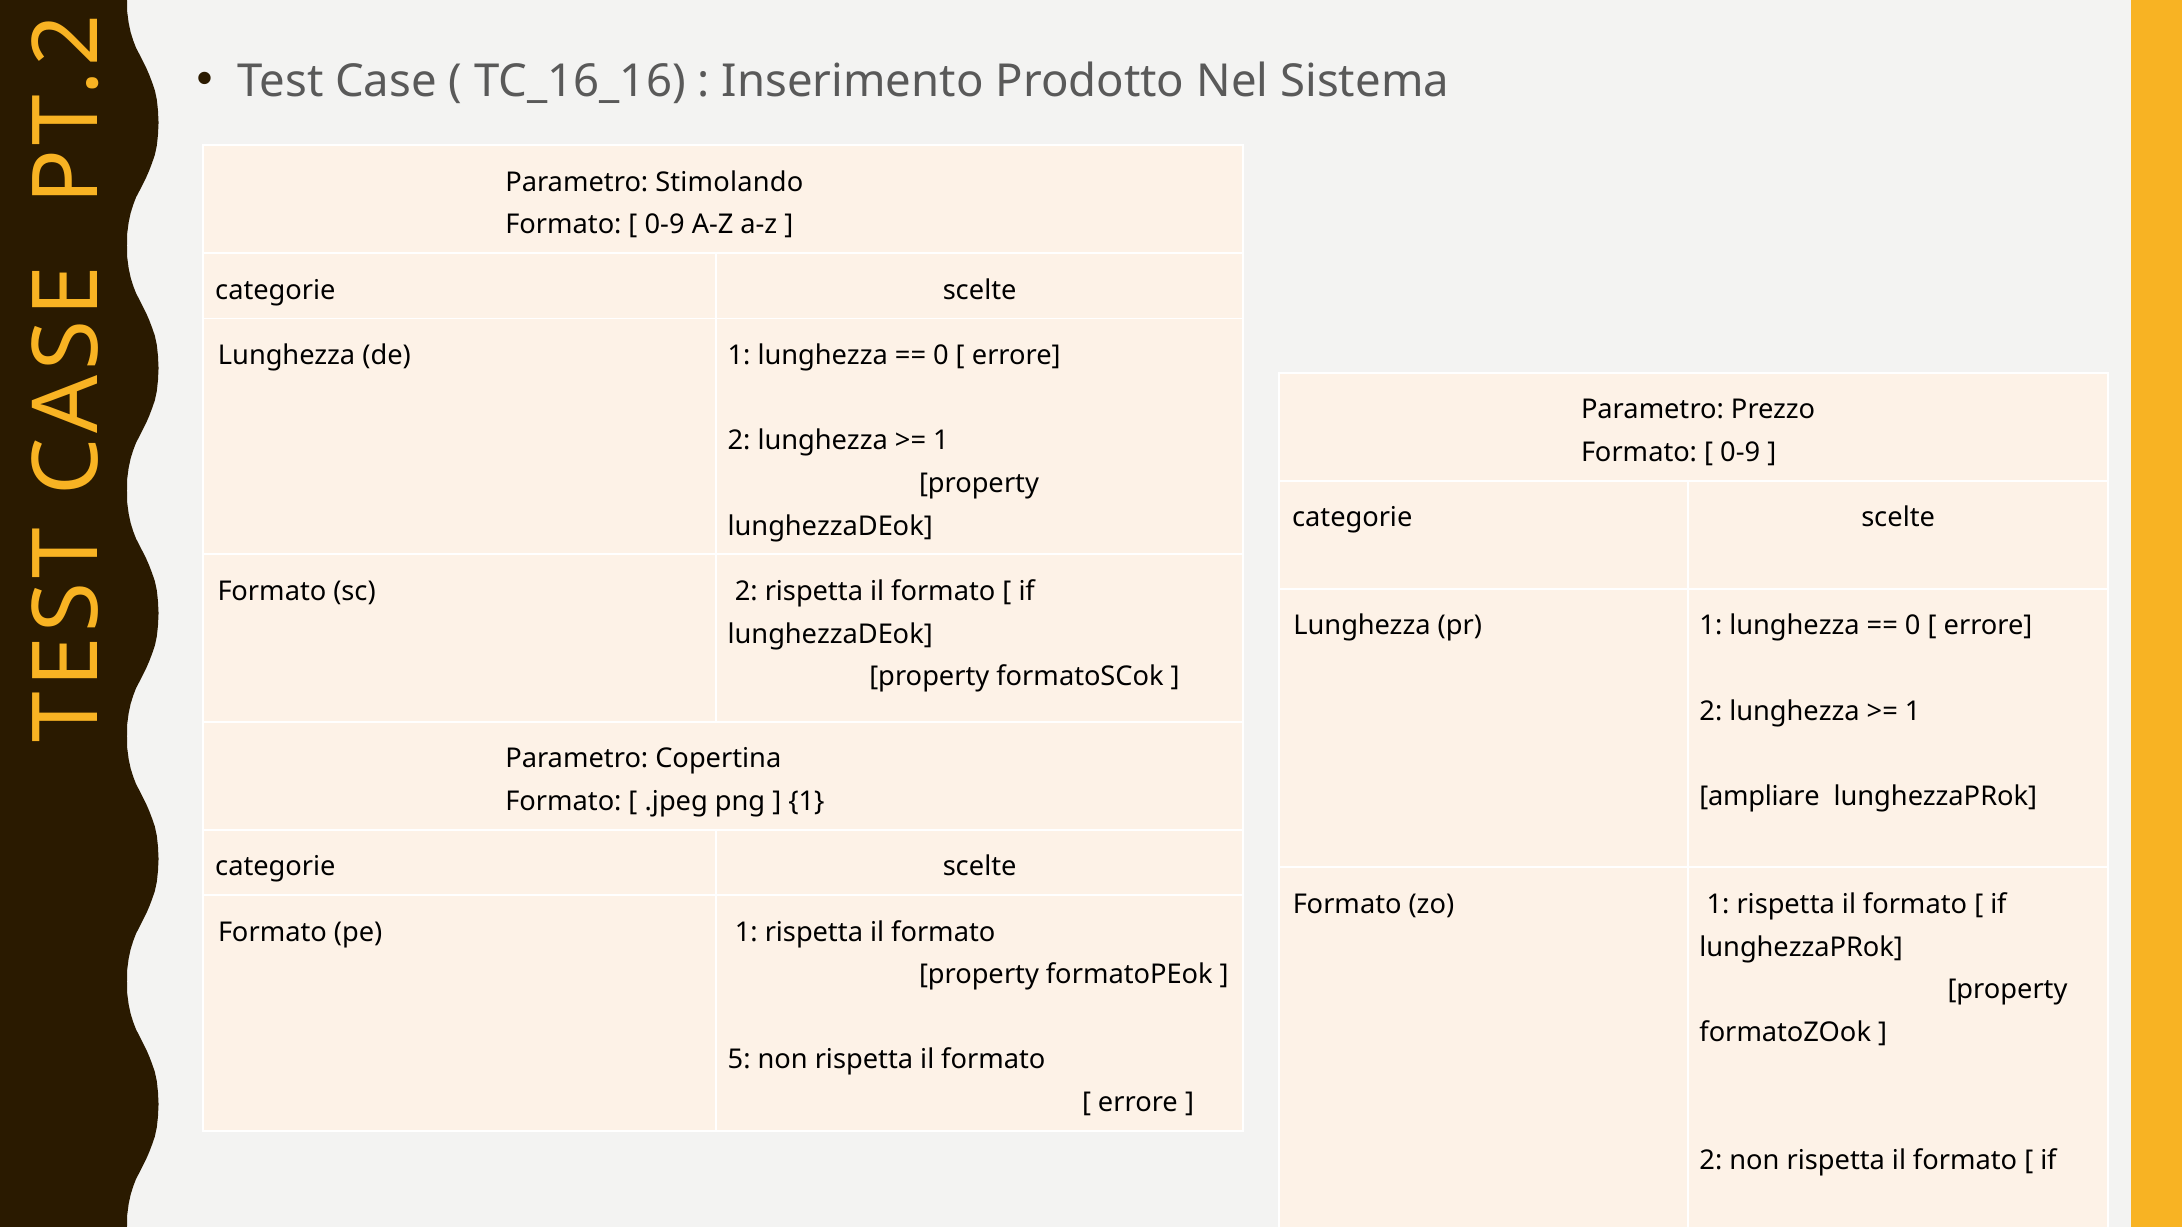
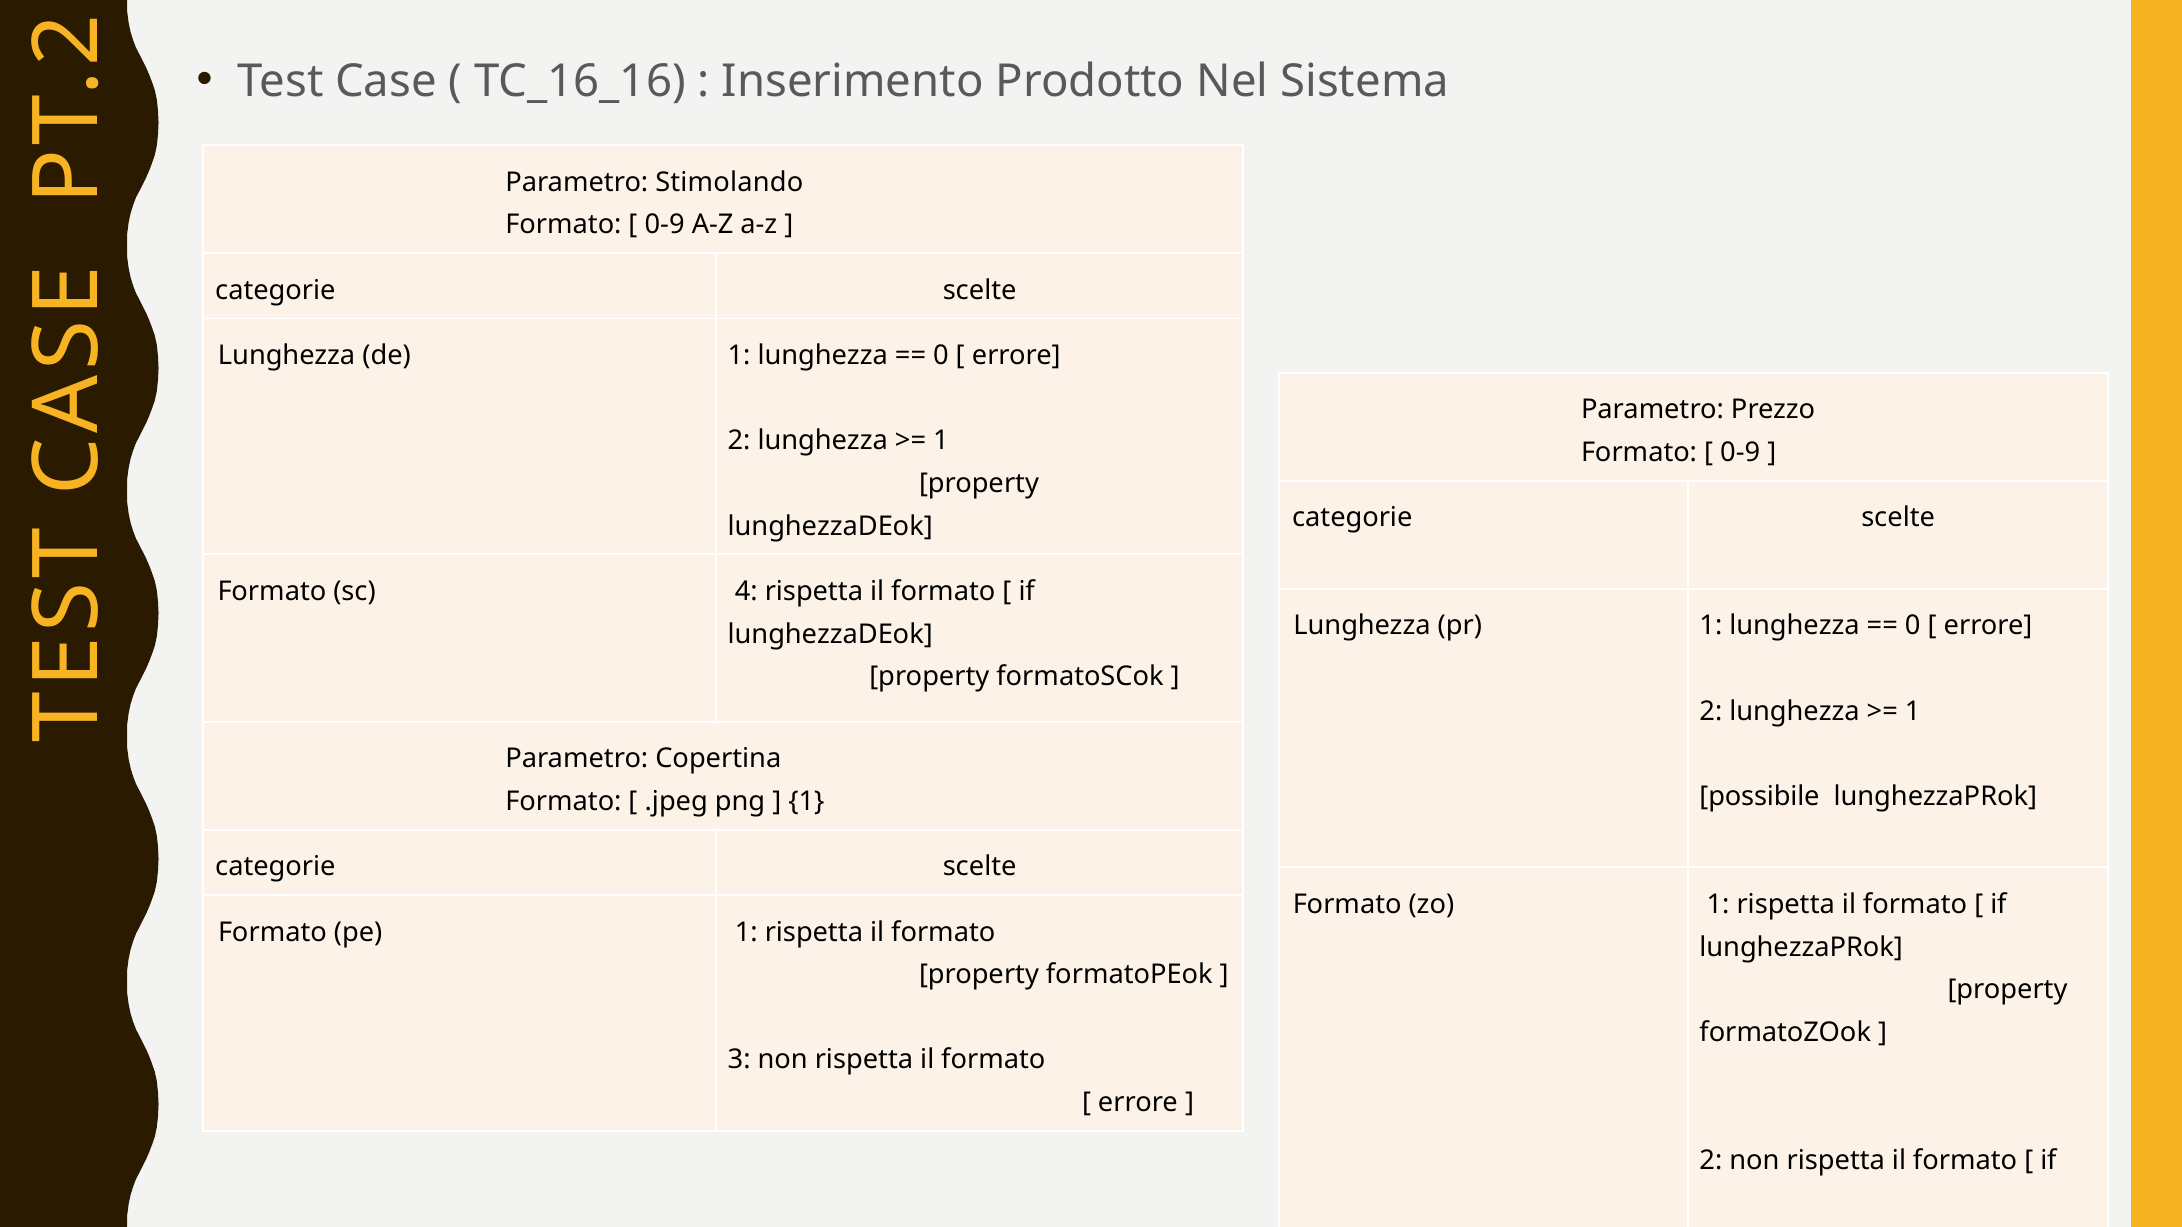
sc 2: 2 -> 4 (746, 592)
ampliare: ampliare -> possibile (1759, 797)
5: 5 -> 3 (739, 1060)
